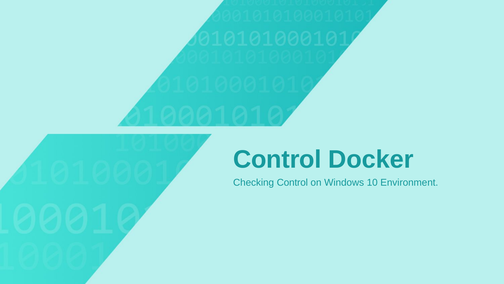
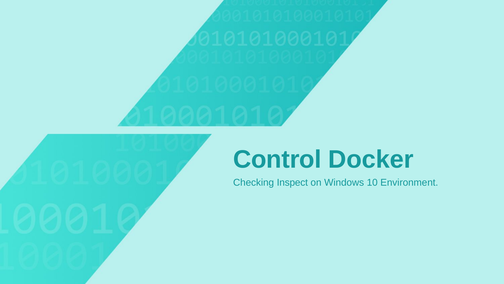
Checking Control: Control -> Inspect (292, 182)
